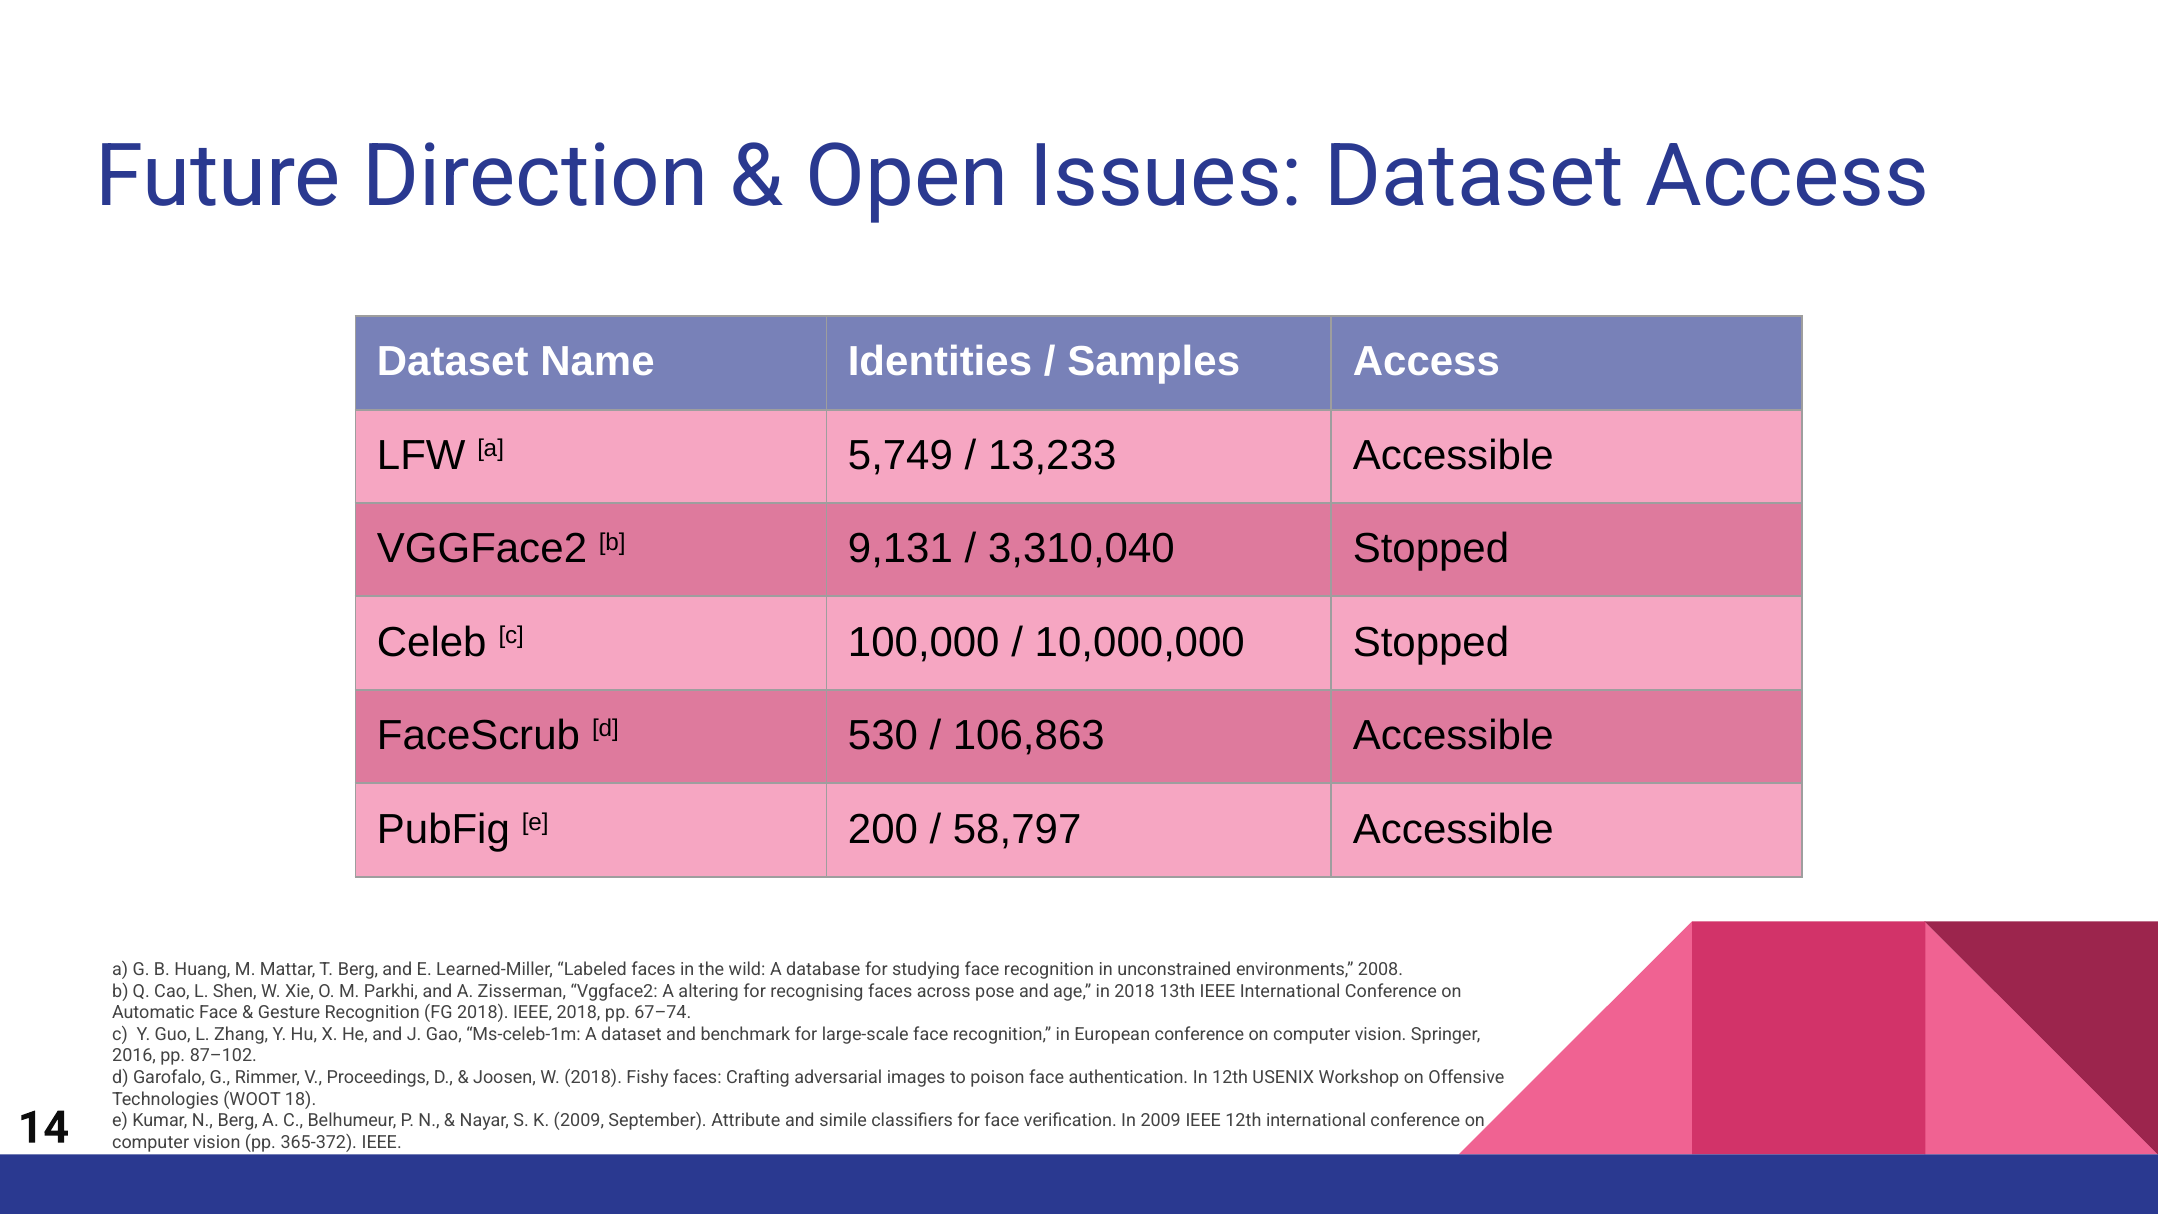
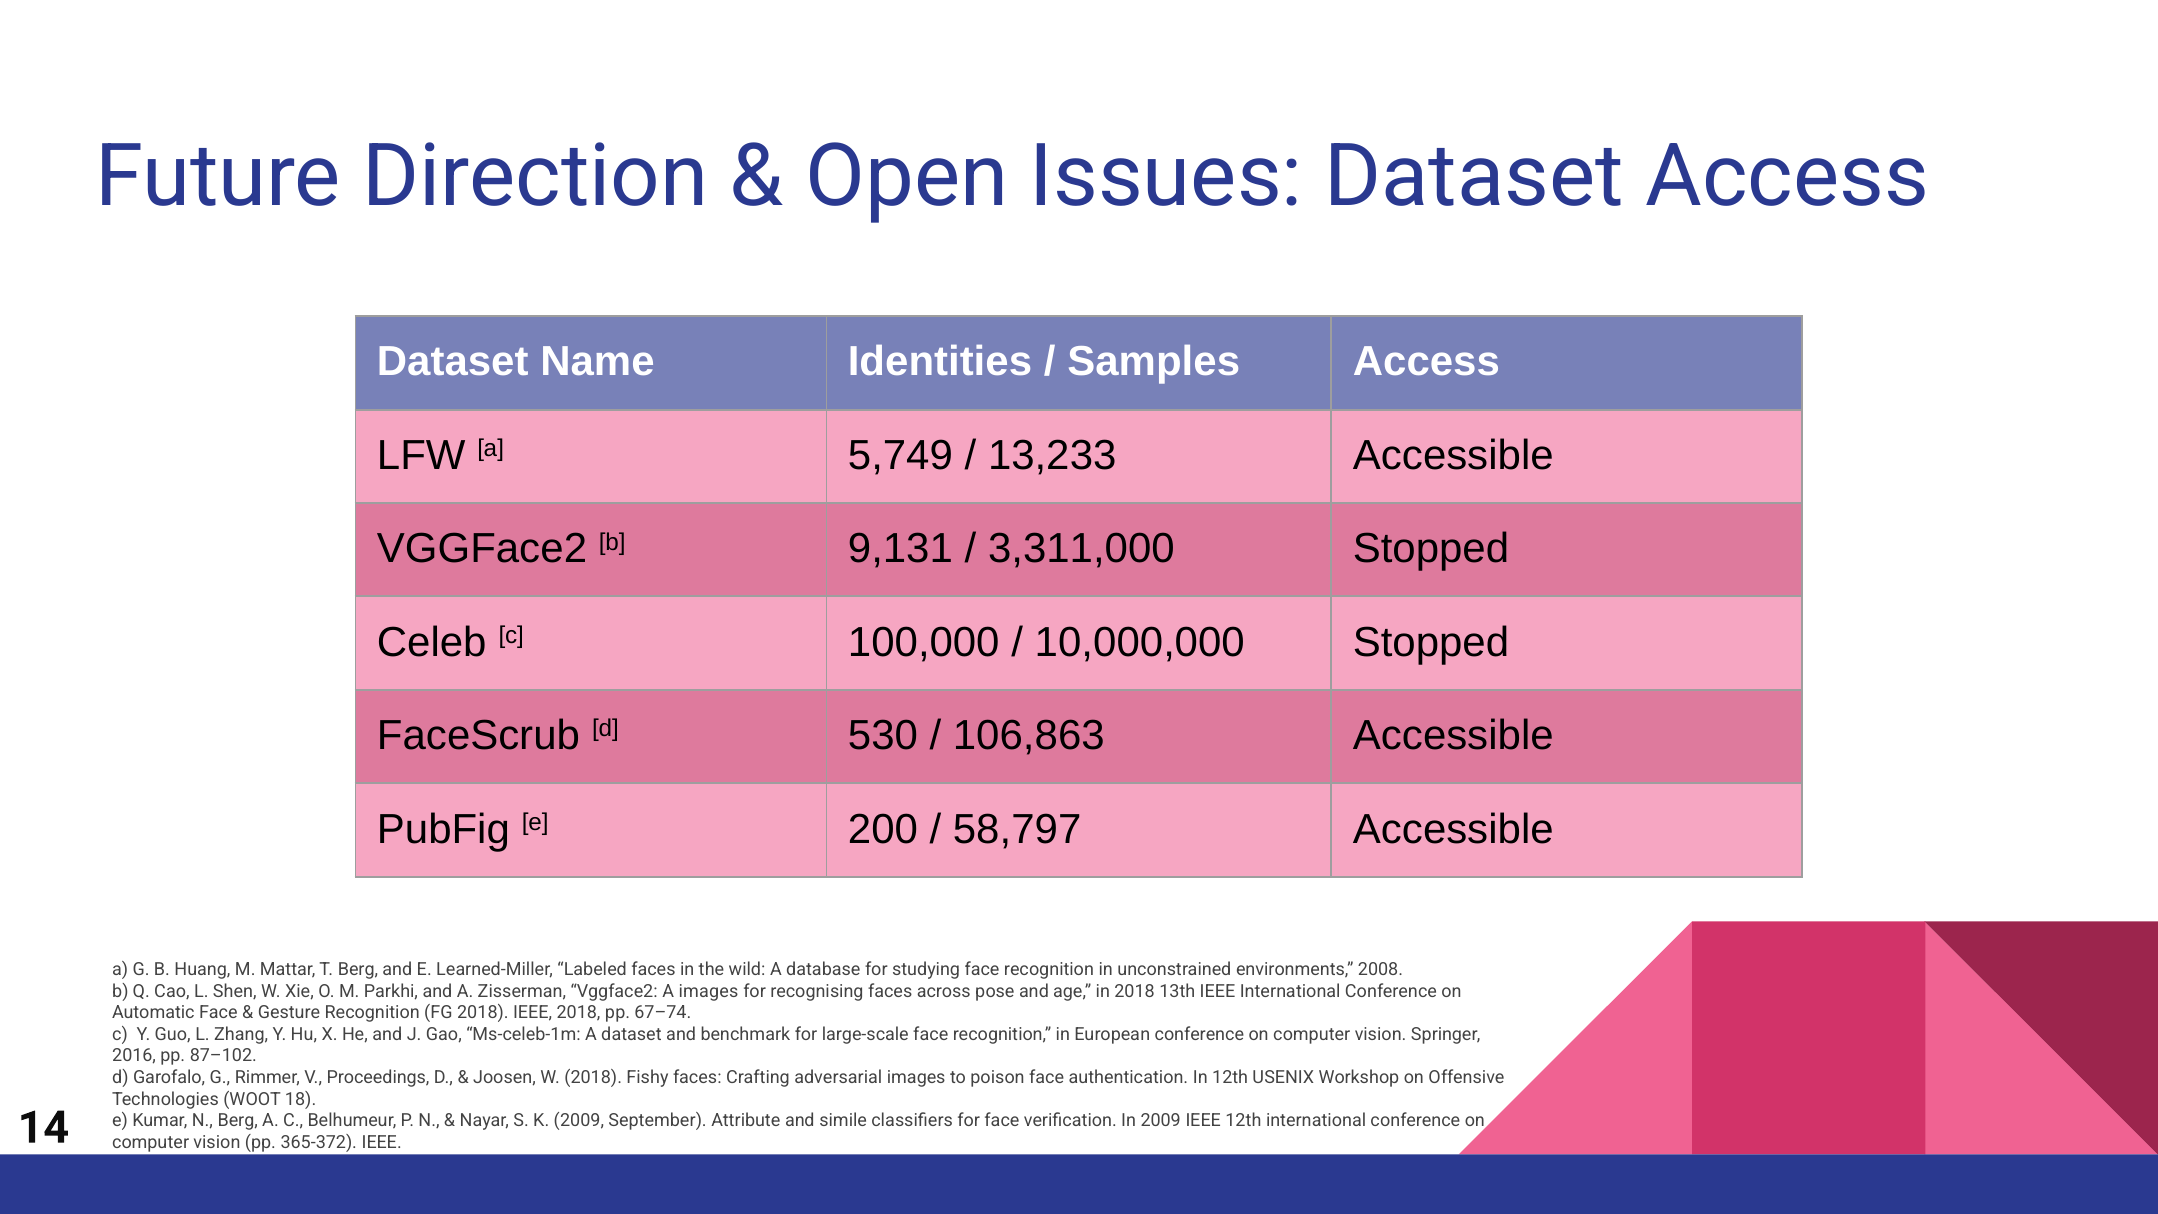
3,310,040: 3,310,040 -> 3,311,000 (1081, 549)
A altering: altering -> images (709, 991)
